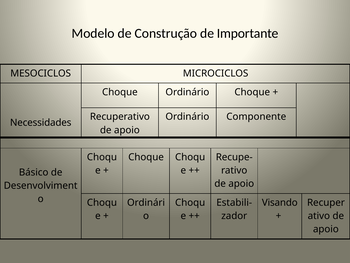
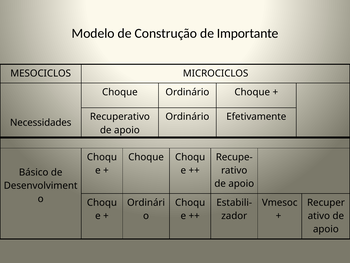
Componente: Componente -> Efetivamente (256, 117)
Visando: Visando -> Vmesoc (280, 202)
